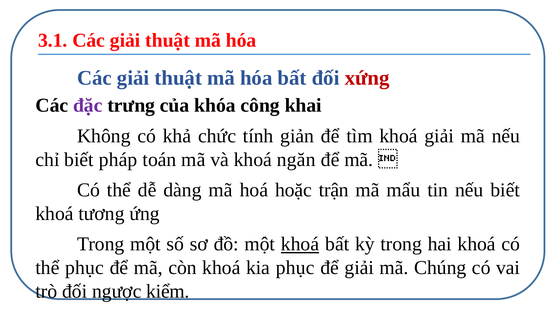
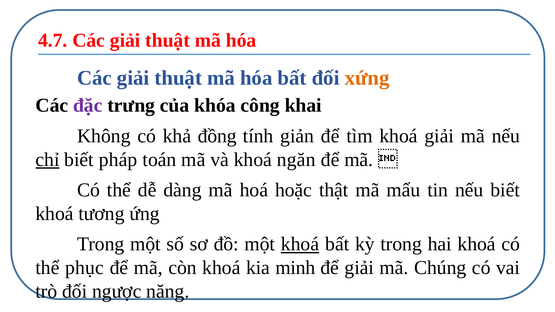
3.1: 3.1 -> 4.7 (53, 40)
xứng colour: red -> orange (367, 78)
chức: chức -> đồng (217, 136)
chỉ underline: none -> present (48, 160)
trận: trận -> thật (334, 190)
kia phục: phục -> minh (295, 268)
kiểm: kiểm -> năng (168, 291)
